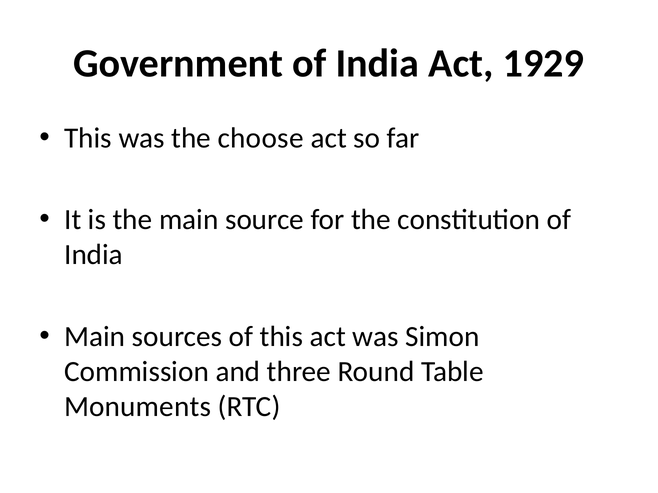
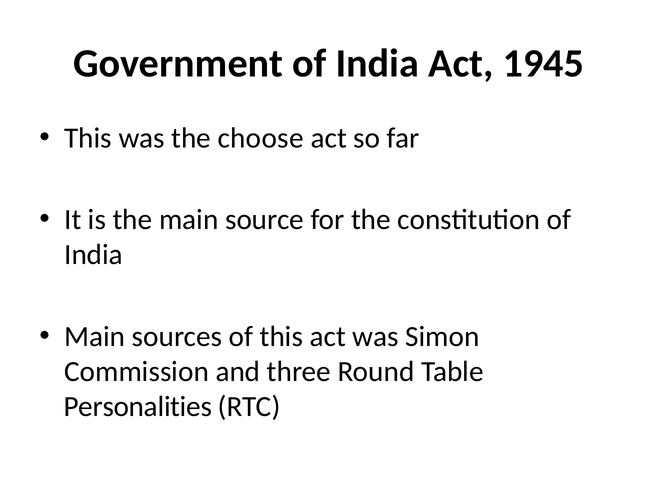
1929: 1929 -> 1945 (543, 64)
Monuments: Monuments -> Personalities (138, 407)
